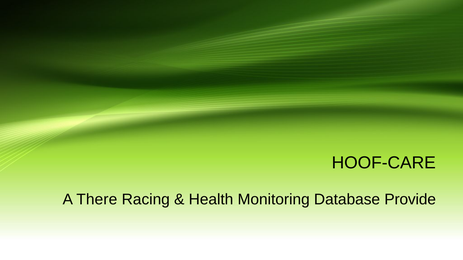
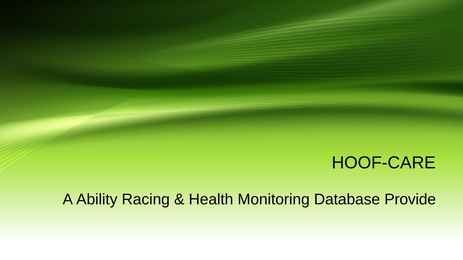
There: There -> Ability (97, 200)
